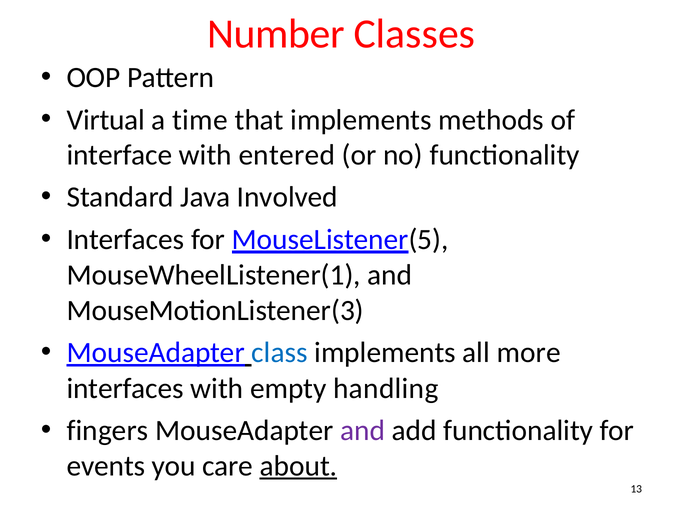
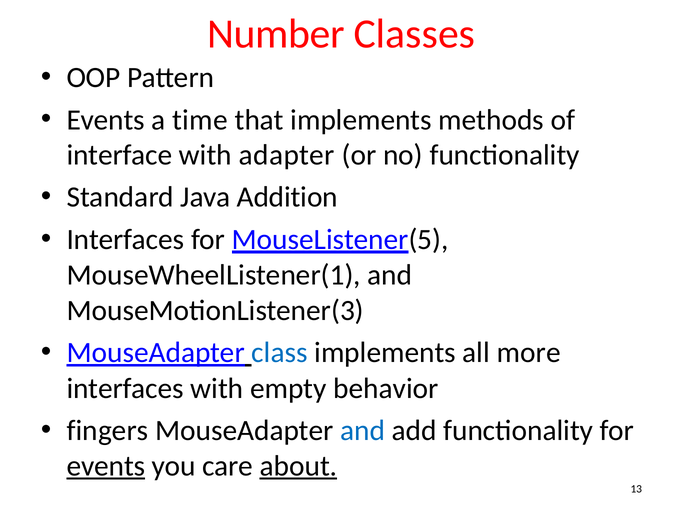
Virtual: Virtual -> Events (106, 120)
entered: entered -> adapter (287, 155)
Involved: Involved -> Addition (287, 197)
handling: handling -> behavior (386, 389)
and colour: purple -> blue (363, 431)
events underline: none -> present (106, 466)
